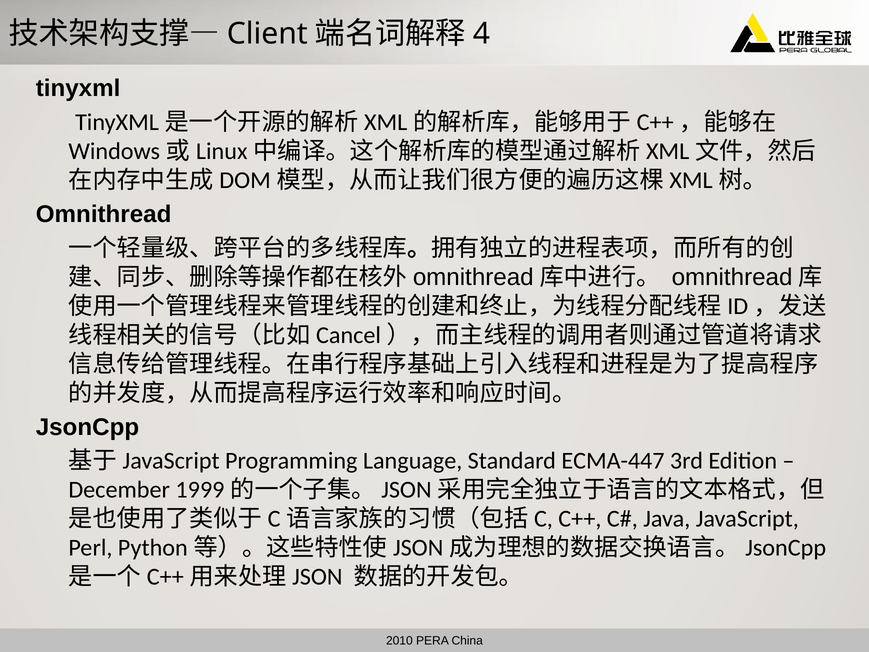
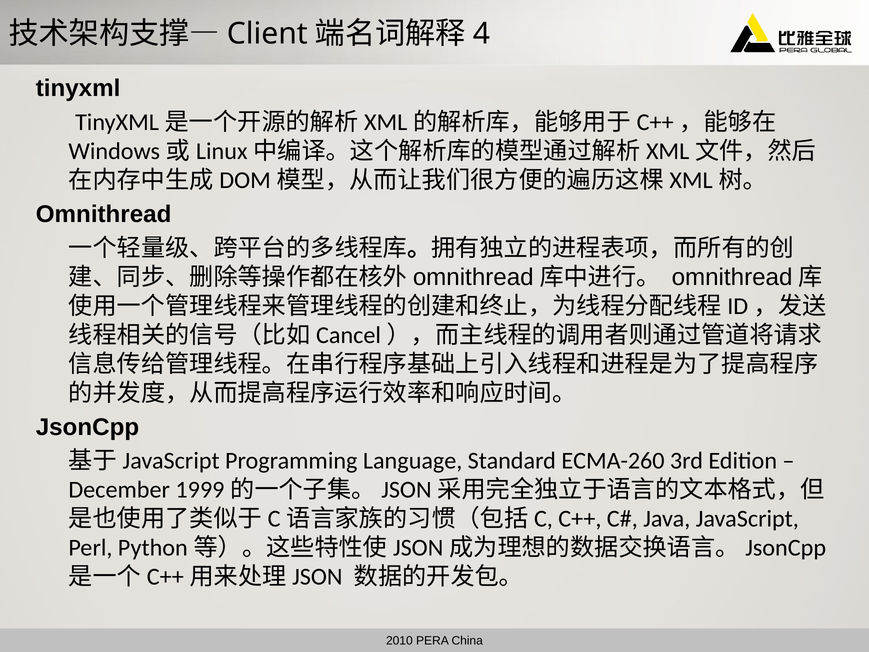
ECMA-447: ECMA-447 -> ECMA-260 (613, 461)
